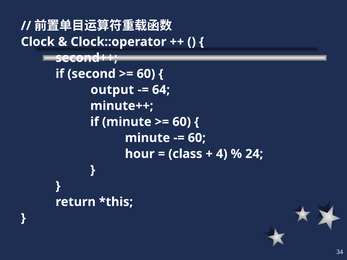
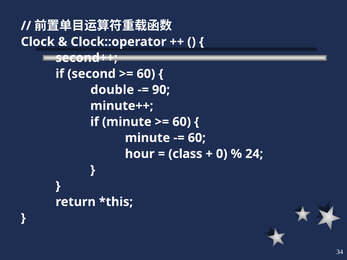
output: output -> double (112, 90)
64: 64 -> 90 (161, 90)
4: 4 -> 0 (222, 154)
